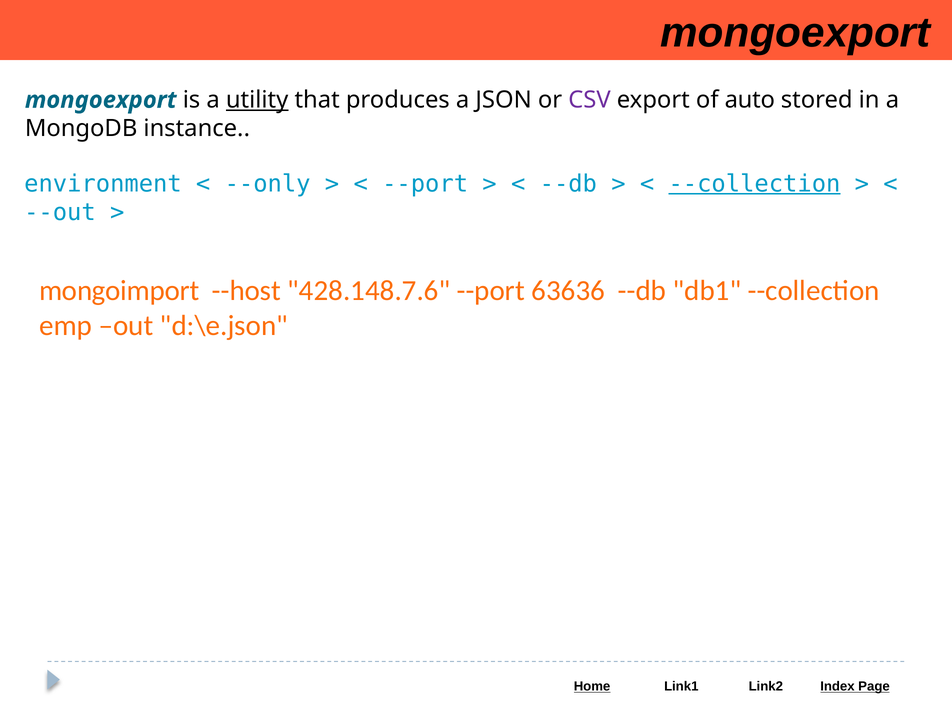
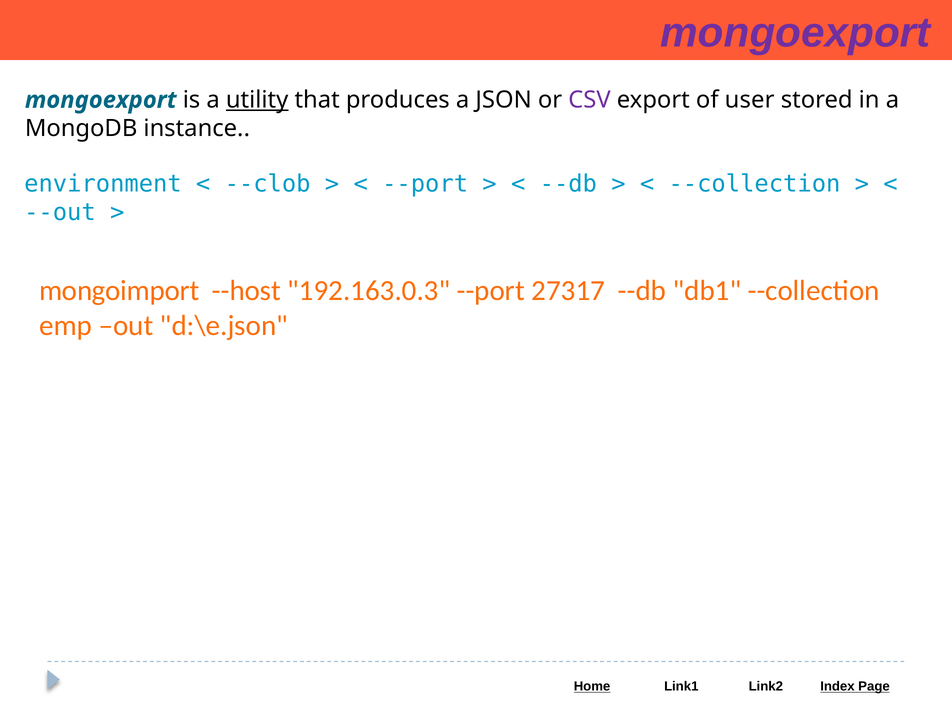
mongoexport colour: black -> purple (795, 33)
auto: auto -> user (750, 100)
--only: --only -> --clob (268, 184)
--collection underline: present -> none (754, 184)
428.148.7.6: 428.148.7.6 -> 192.163.0.3 (369, 291)
63636: 63636 -> 27317 (568, 291)
